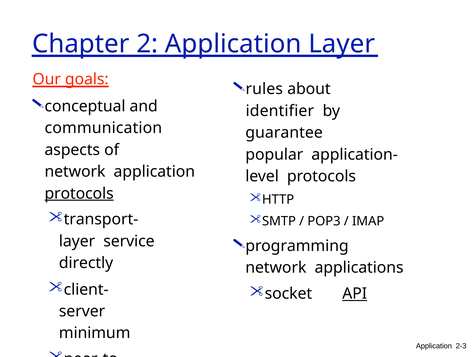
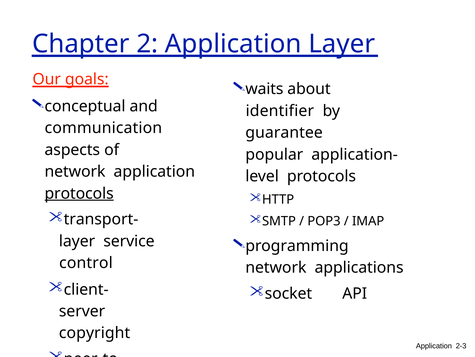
rules: rules -> waits (264, 89)
directly: directly -> control (86, 262)
API underline: present -> none (355, 293)
minimum: minimum -> copyright (95, 332)
